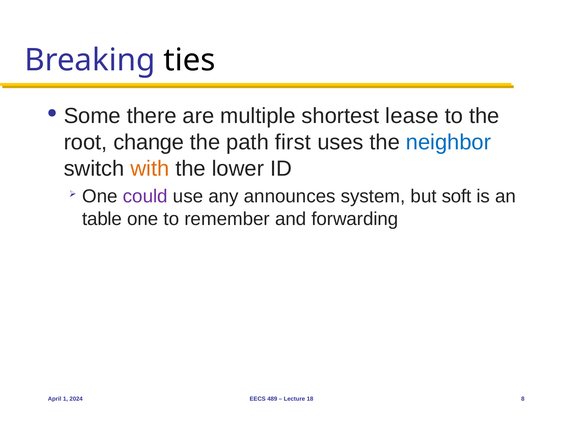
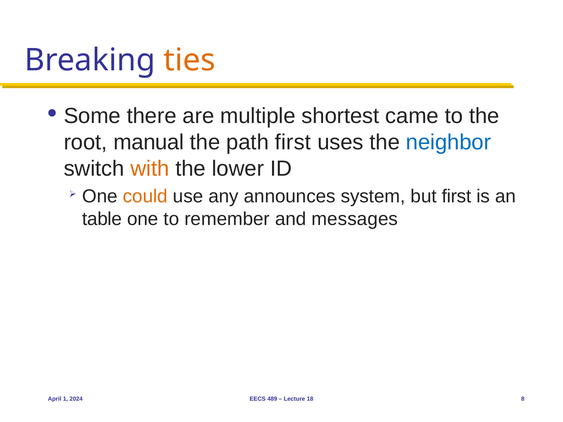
ties colour: black -> orange (189, 60)
lease: lease -> came (412, 116)
change: change -> manual (149, 142)
could colour: purple -> orange (145, 197)
but soft: soft -> first (457, 197)
forwarding: forwarding -> messages (355, 219)
